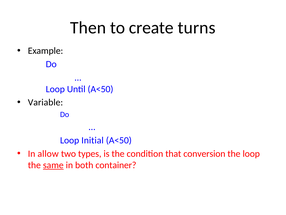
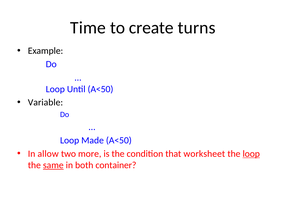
Then: Then -> Time (88, 28)
Initial: Initial -> Made (93, 140)
types: types -> more (90, 153)
conversion: conversion -> worksheet (204, 153)
loop underline: none -> present (251, 153)
